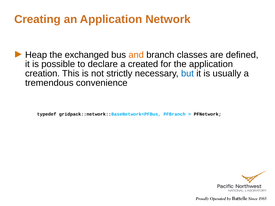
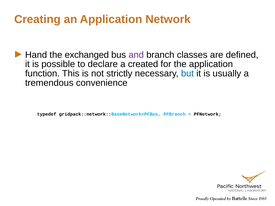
Heap: Heap -> Hand (36, 55)
and colour: orange -> purple (136, 55)
creation: creation -> function (42, 74)
